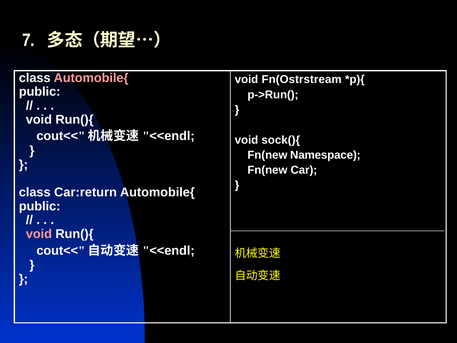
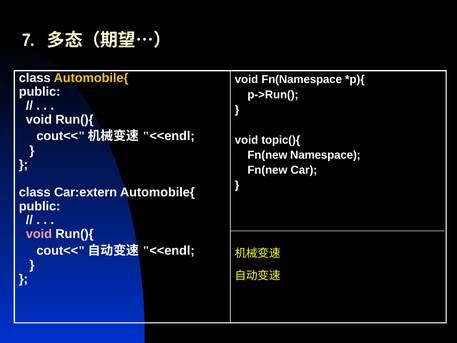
Automobile{ colour: pink -> yellow (91, 78)
Fn(Ostrstream: Fn(Ostrstream -> Fn(Namespace (302, 79)
sock(){: sock(){ -> topic(){ (281, 140)
Car:return: Car:return -> Car:extern (86, 192)
